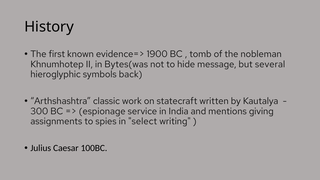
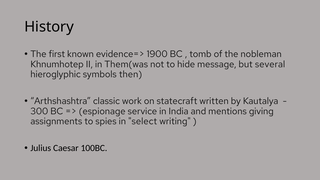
Bytes(was: Bytes(was -> Them(was (126, 64)
back: back -> then (131, 74)
